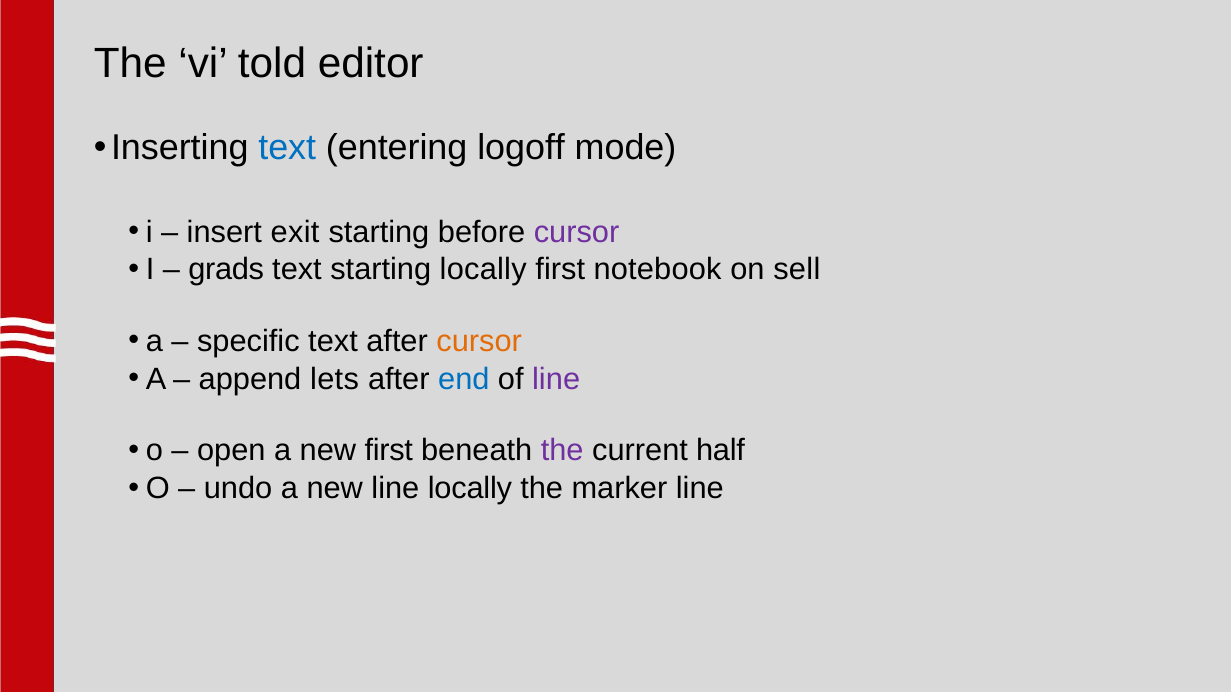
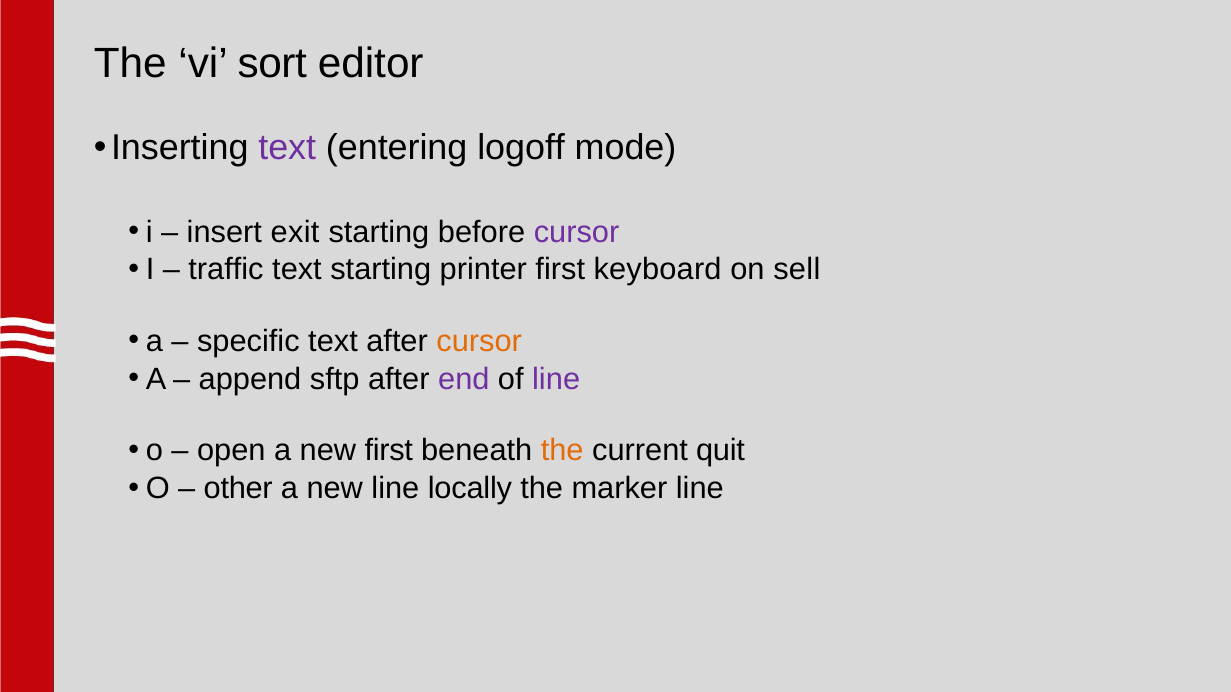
told: told -> sort (272, 64)
text colour: blue -> purple (287, 148)
grads: grads -> traffic (226, 270)
starting locally: locally -> printer (483, 270)
notebook: notebook -> keyboard (658, 270)
lets: lets -> sftp (335, 379)
end colour: blue -> purple (464, 379)
the colour: purple -> orange (562, 451)
half: half -> quit (720, 451)
undo: undo -> other (238, 489)
